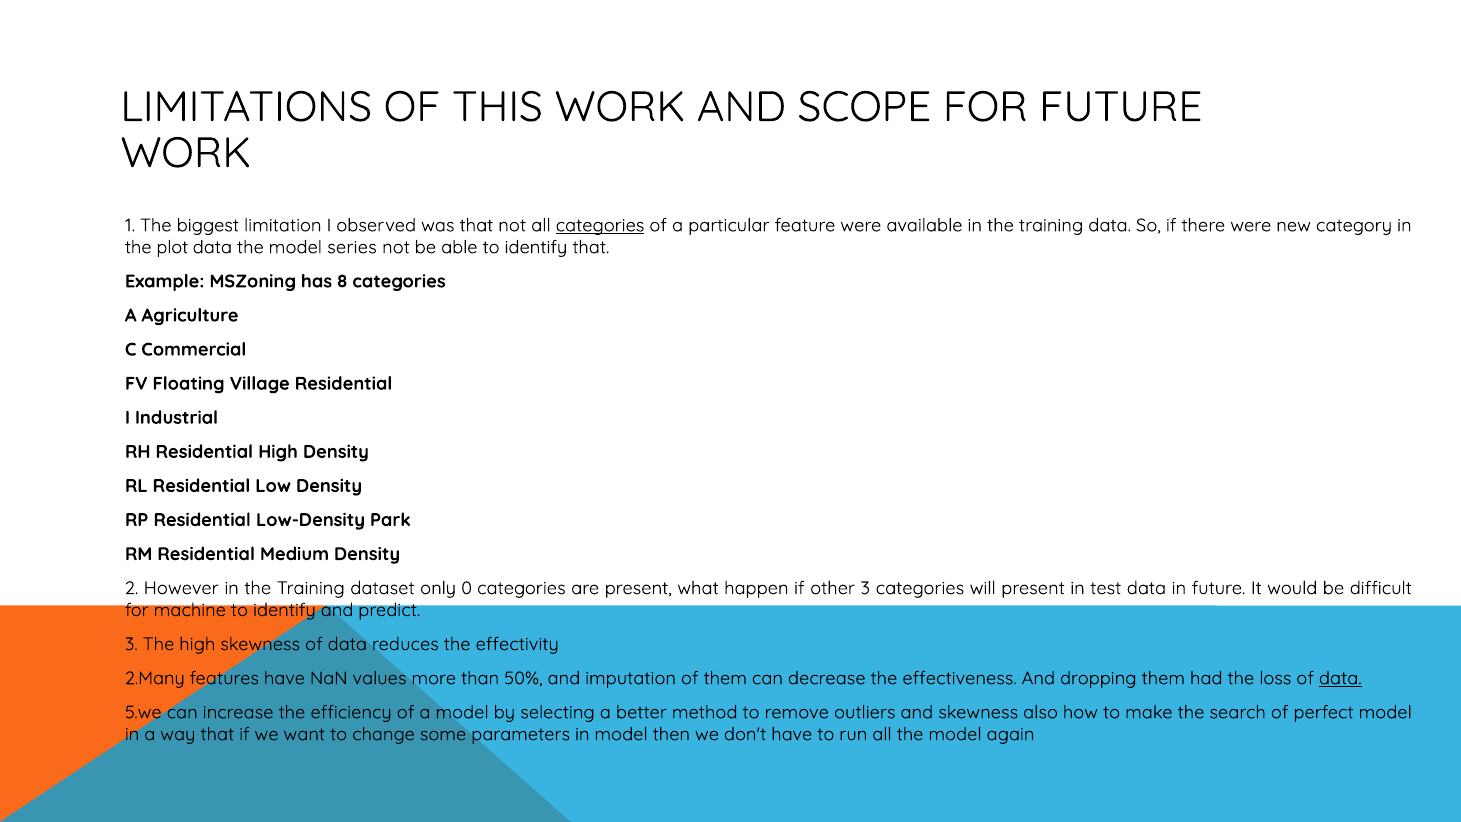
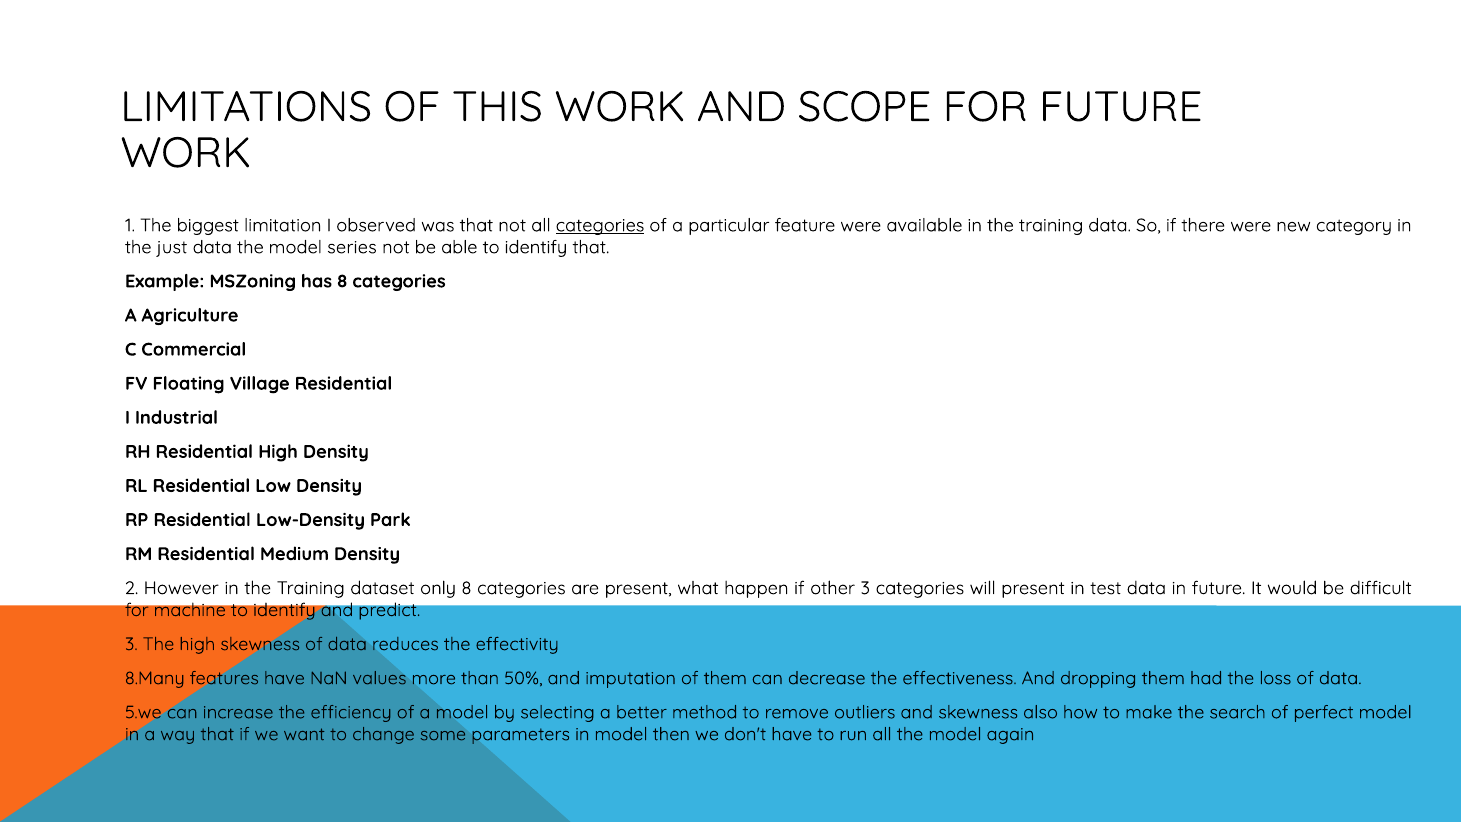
plot: plot -> just (172, 247)
only 0: 0 -> 8 (466, 588)
2.Many: 2.Many -> 8.Many (155, 678)
data underline: present -> none (1340, 678)
